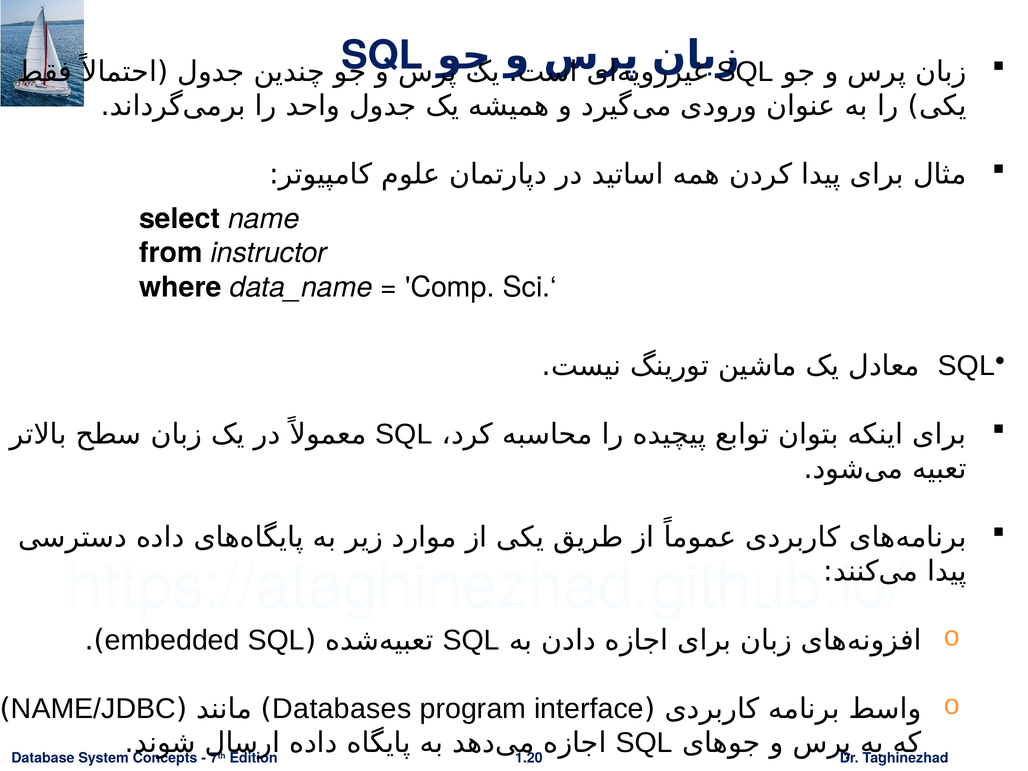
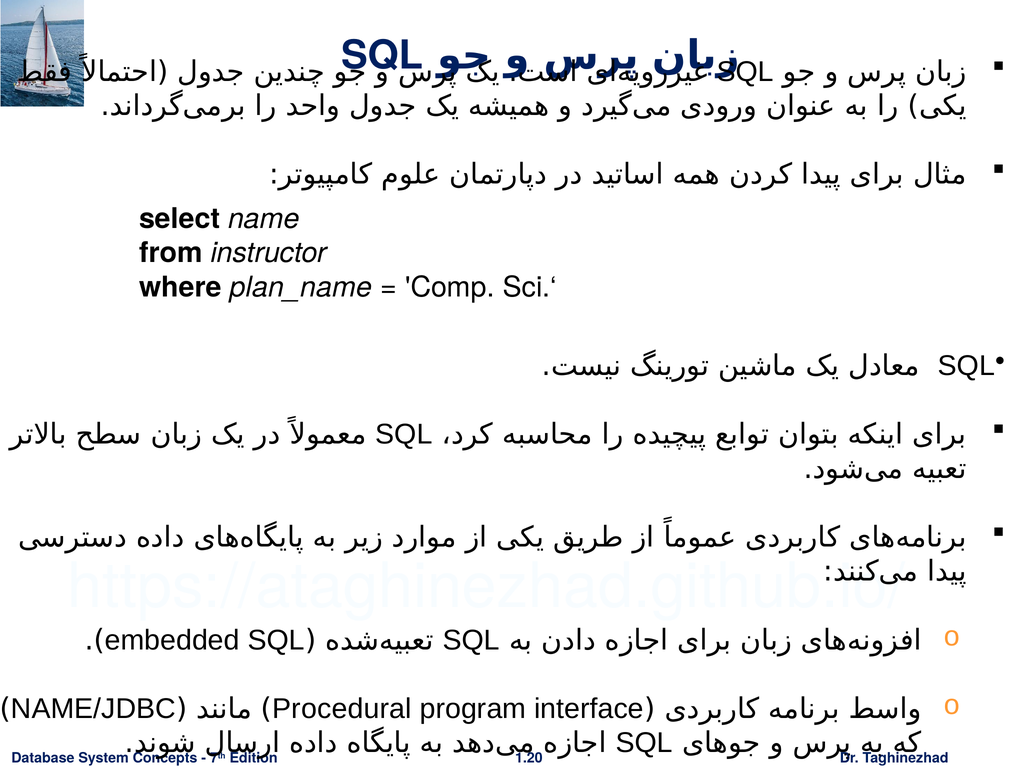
data_name: data_name -> plan_name (301, 287)
Databases: Databases -> Procedural (342, 709)
